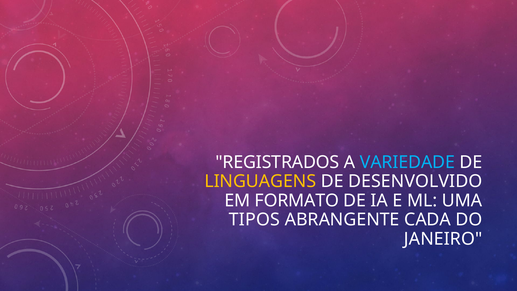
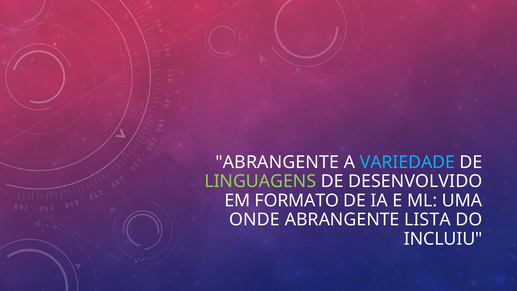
REGISTRADOS: REGISTRADOS -> ABRANGENTE (277, 162)
LINGUAGENS colour: yellow -> light green (260, 181)
TIPOS: TIPOS -> ONDE (254, 220)
CADA: CADA -> LISTA (427, 220)
JANEIRO: JANEIRO -> INCLUIU (443, 239)
